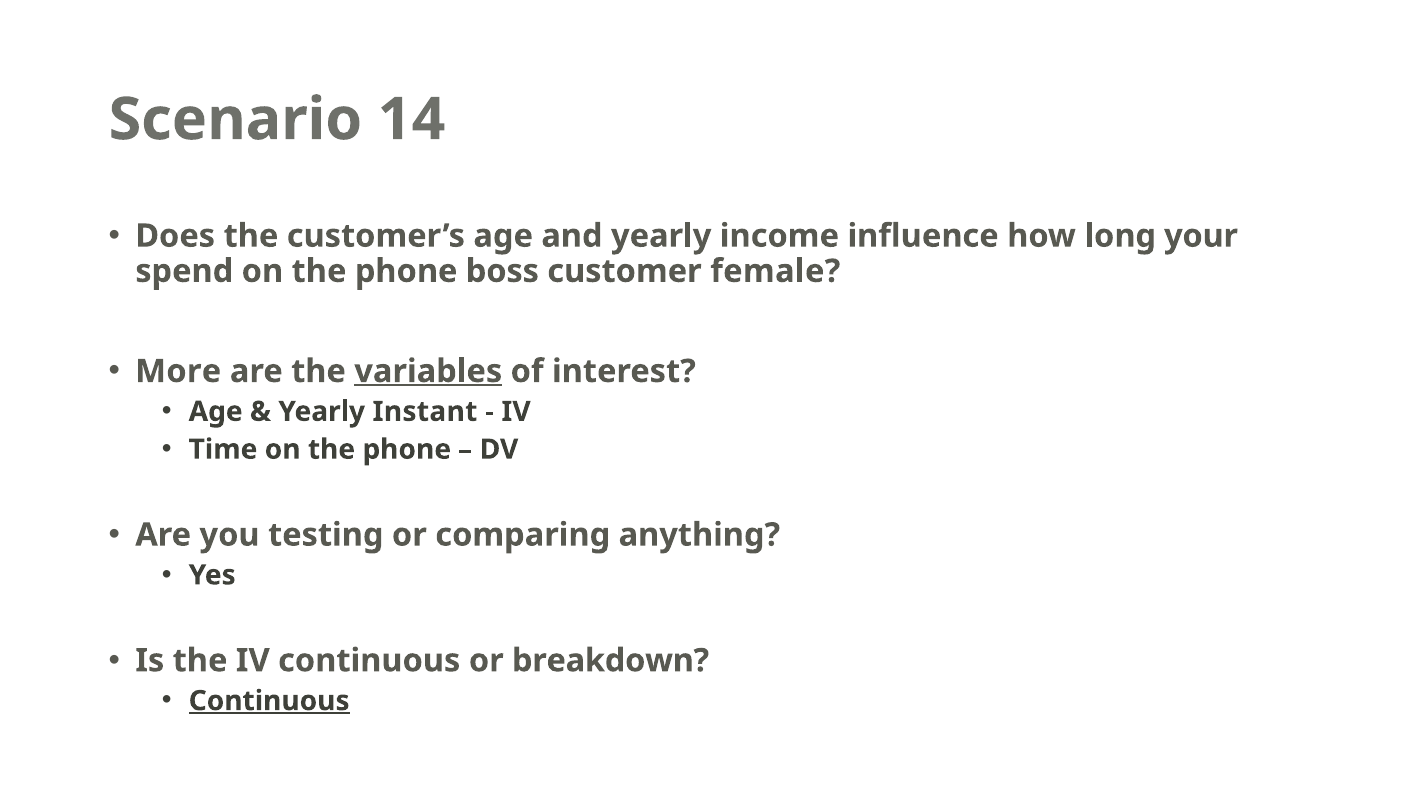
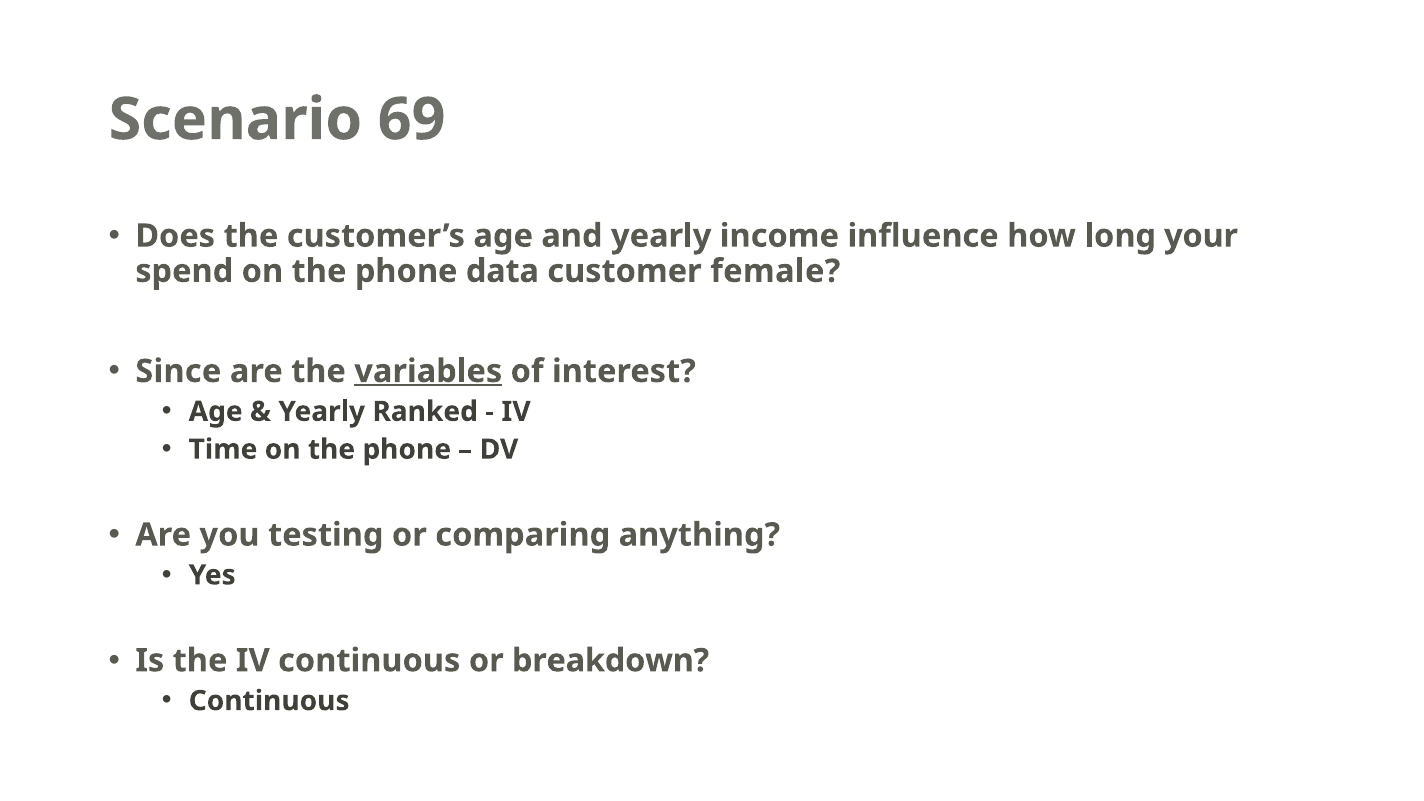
14: 14 -> 69 (412, 120)
boss: boss -> data (502, 271)
More: More -> Since (178, 371)
Instant: Instant -> Ranked (425, 412)
Continuous underline: present -> none (269, 701)
